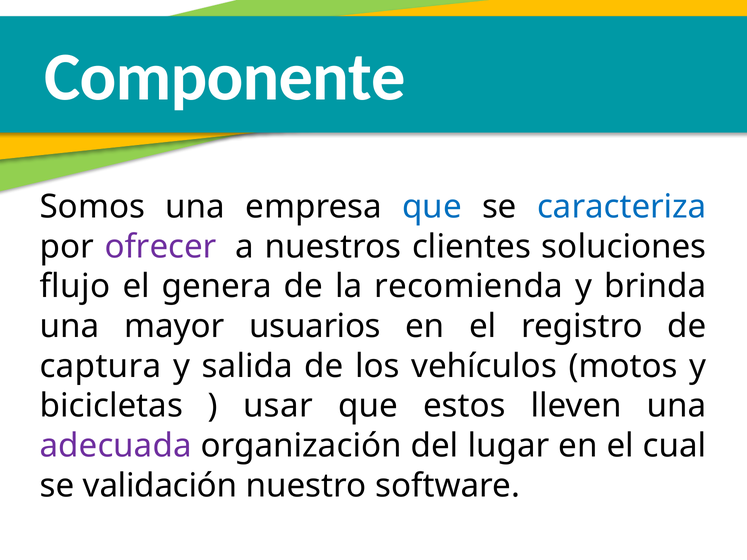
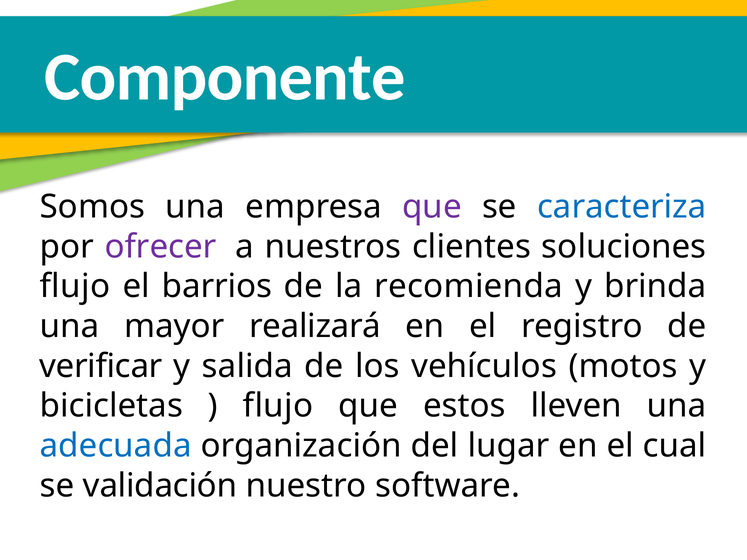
que colour: blue -> purple (432, 207)
genera: genera -> barrios (217, 287)
usuarios: usuarios -> realizará (315, 326)
captura: captura -> verificar (101, 366)
usar: usar -> flujo (278, 406)
adecuada colour: purple -> blue (116, 446)
